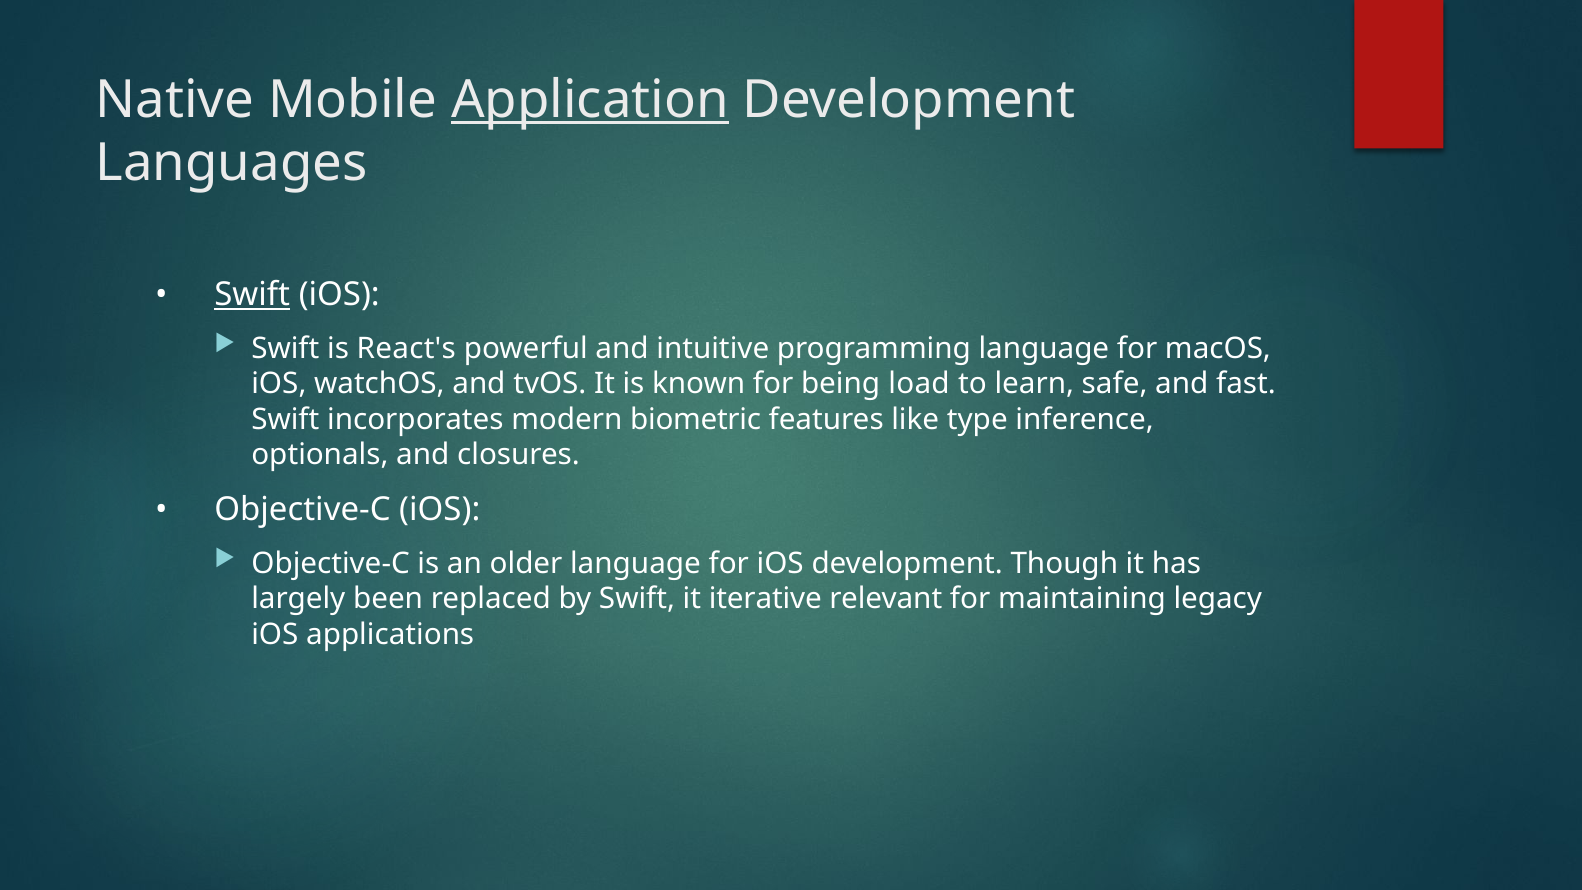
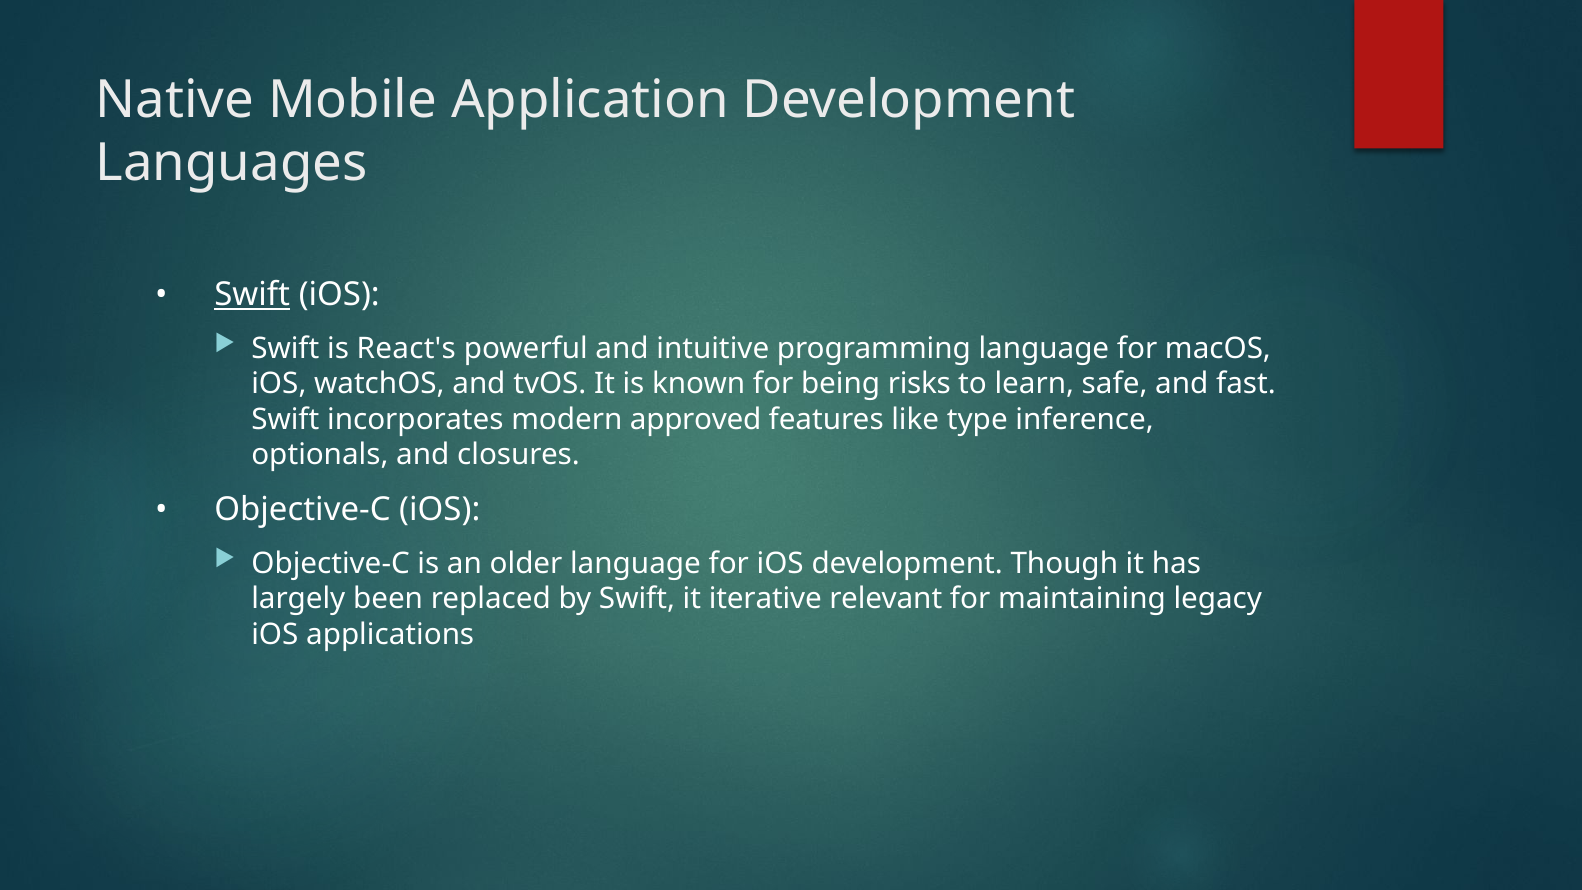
Application underline: present -> none (590, 100)
load: load -> risks (919, 384)
biometric: biometric -> approved (696, 419)
